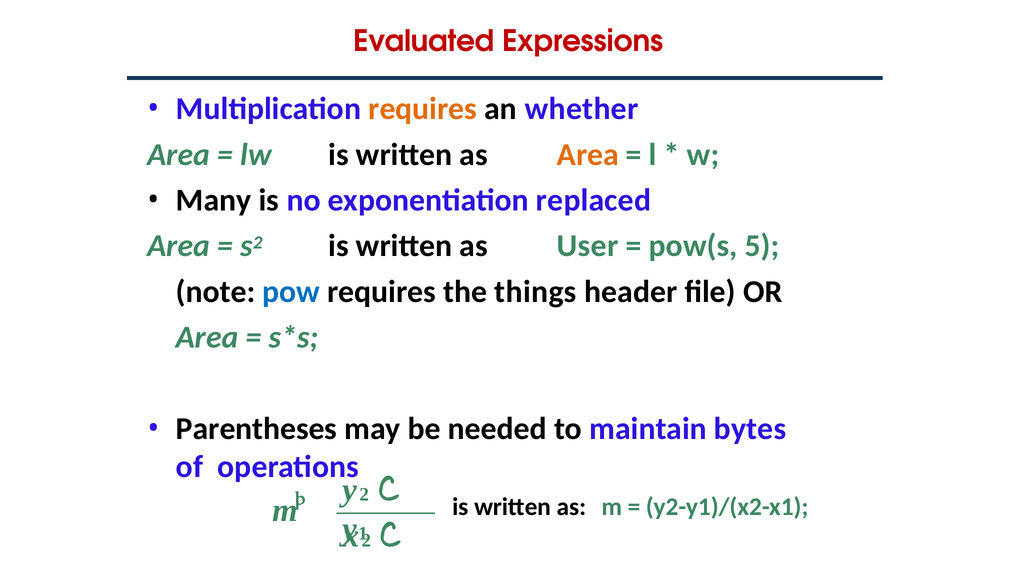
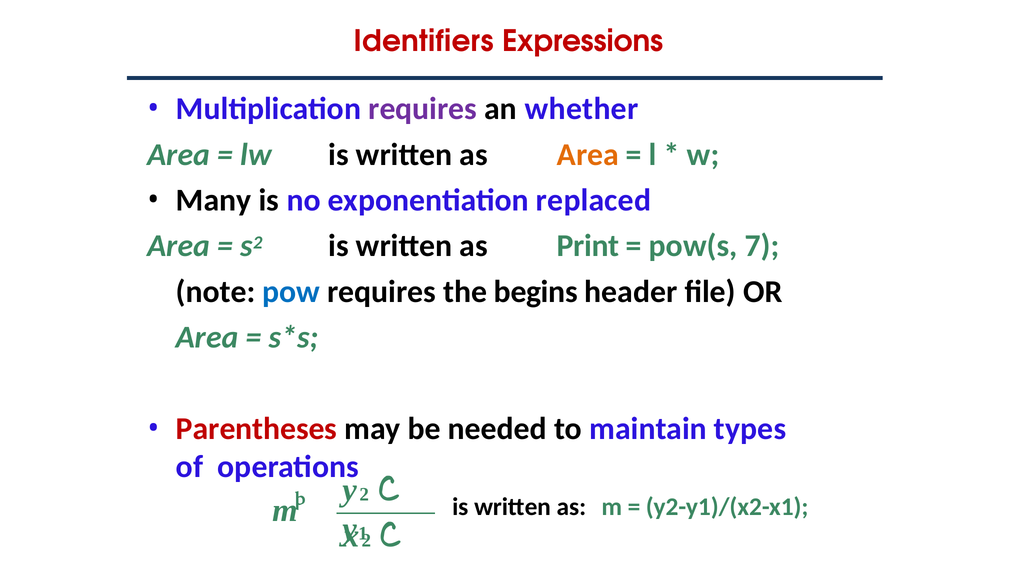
Evaluated: Evaluated -> Identifiers (424, 42)
requires colour: orange -> purple (423, 109)
User: User -> Print (588, 246)
5: 5 -> 7 (762, 246)
things: things -> begins (536, 292)
Parentheses colour: black -> red (257, 429)
bytes: bytes -> types (750, 429)
